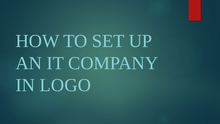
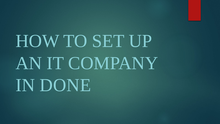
LOGO: LOGO -> DONE (65, 85)
